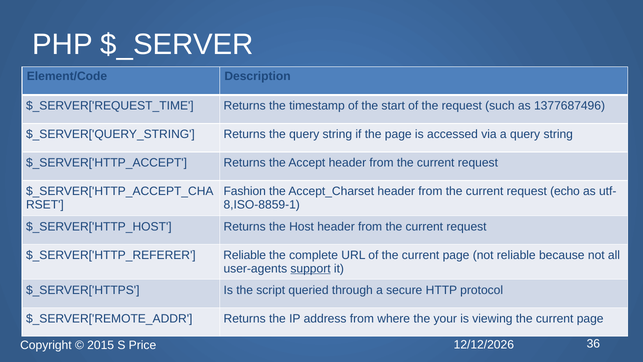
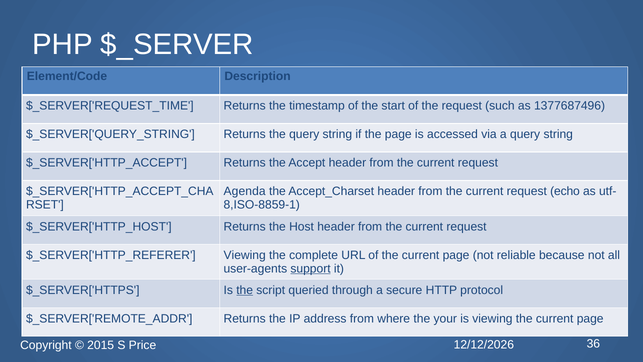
Fashion: Fashion -> Agenda (245, 191)
Reliable: Reliable -> Viewing (245, 255)
the underline: none -> present (245, 290)
